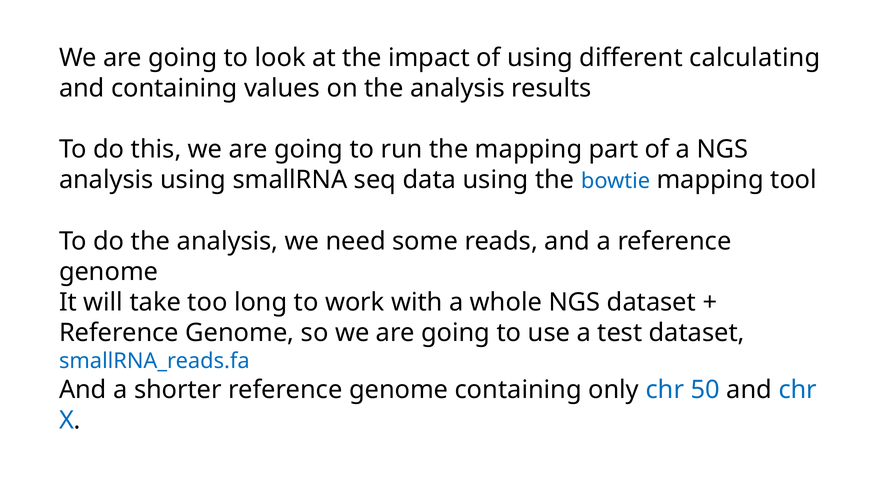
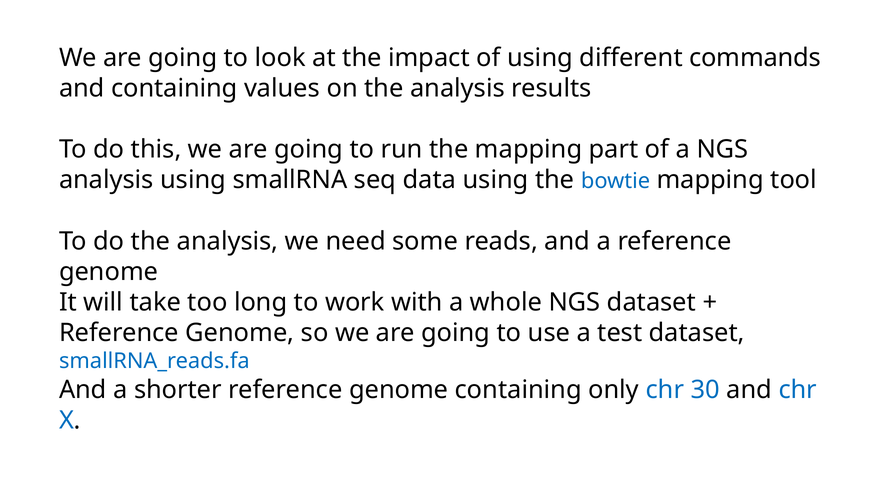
calculating: calculating -> commands (755, 58)
50: 50 -> 30 (705, 390)
